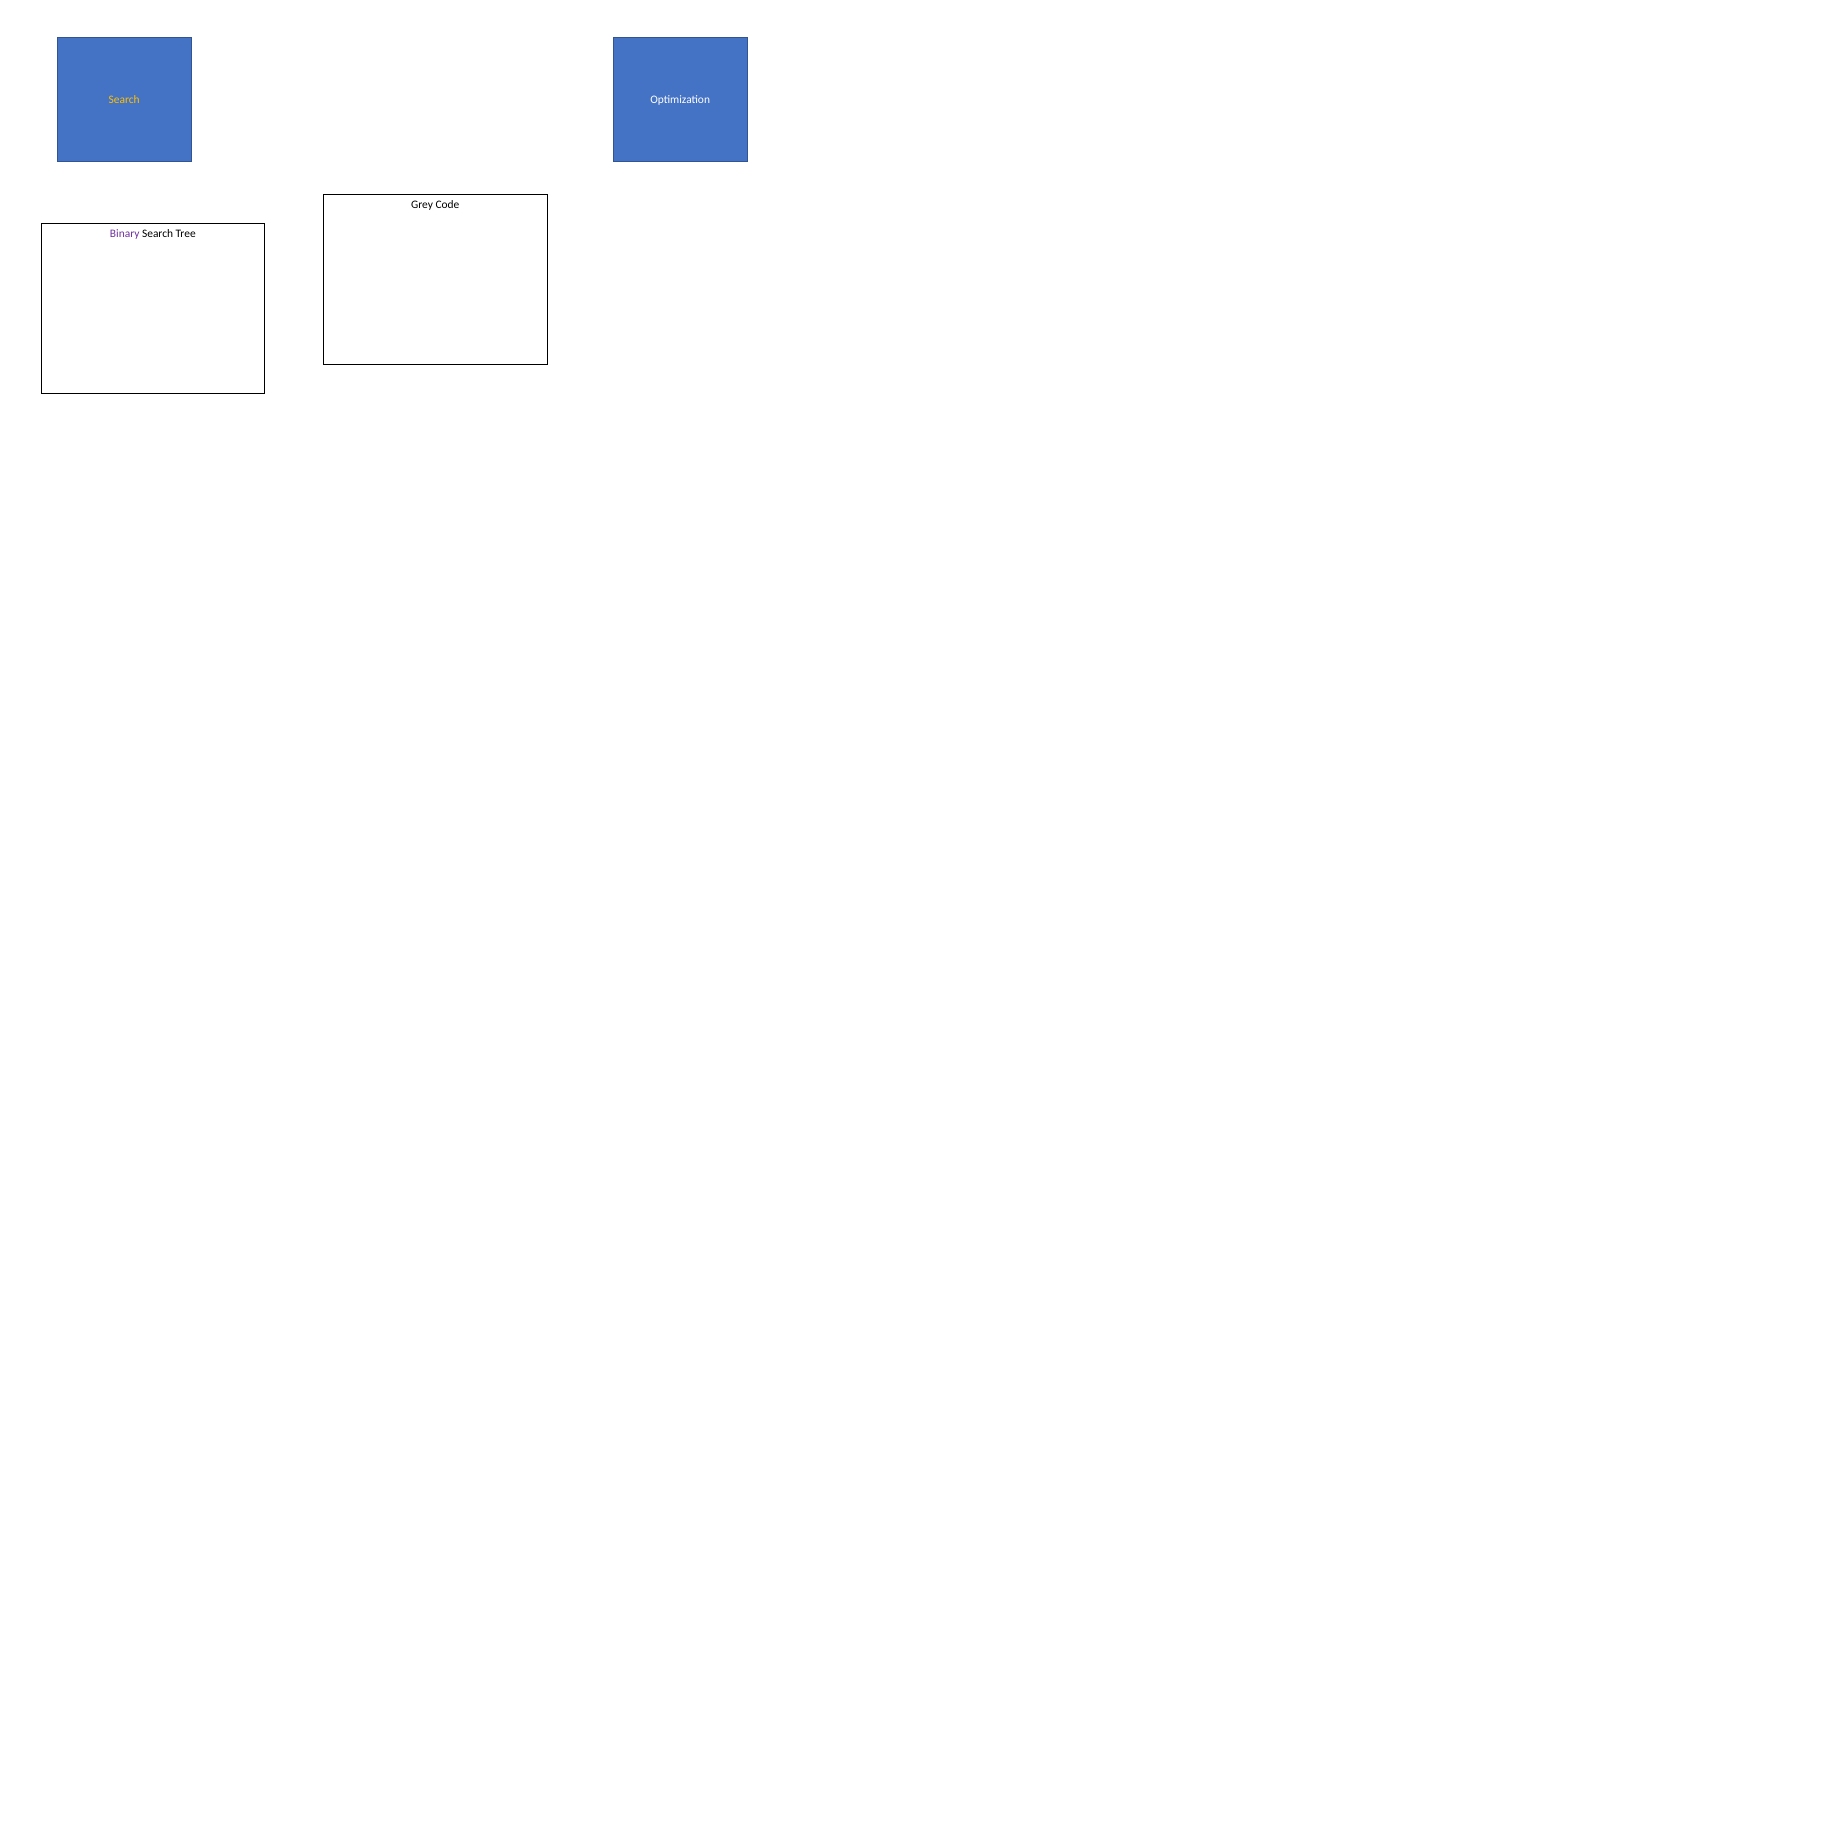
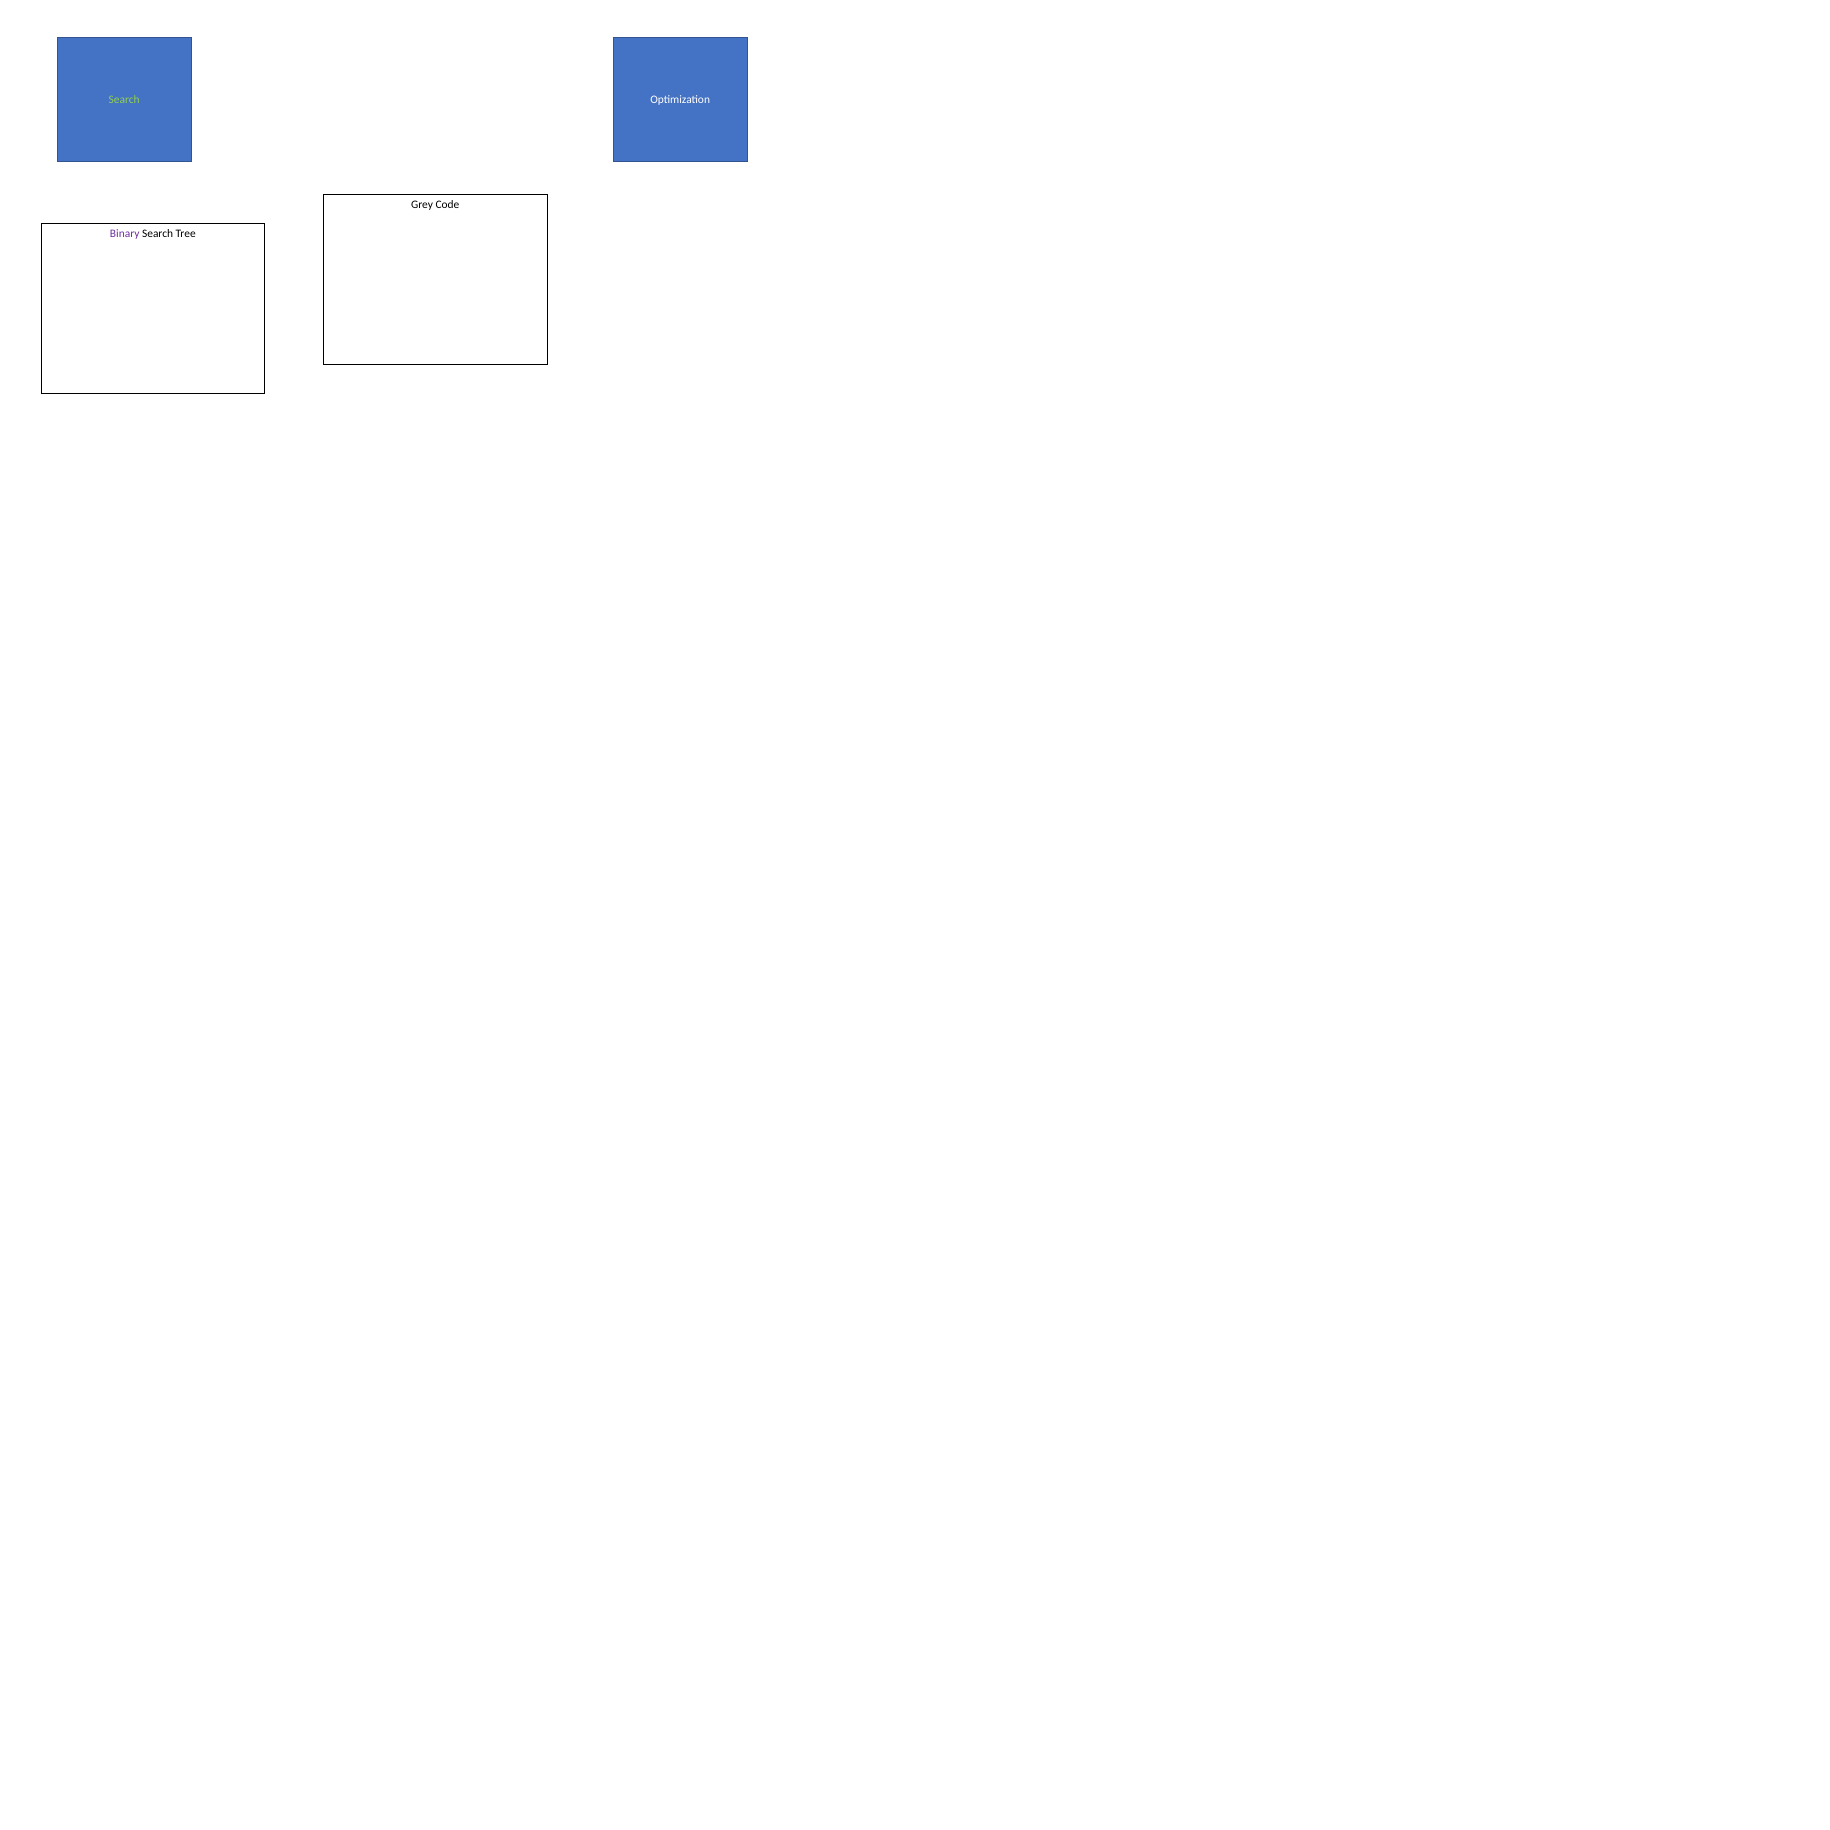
Search colour: yellow -> light green (124, 100)
